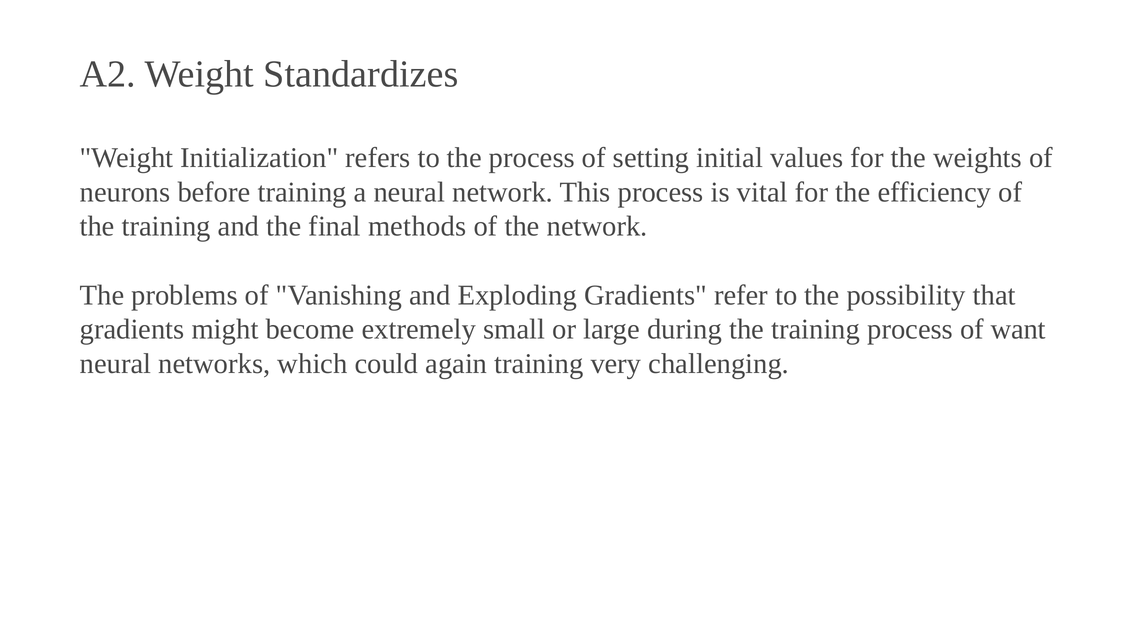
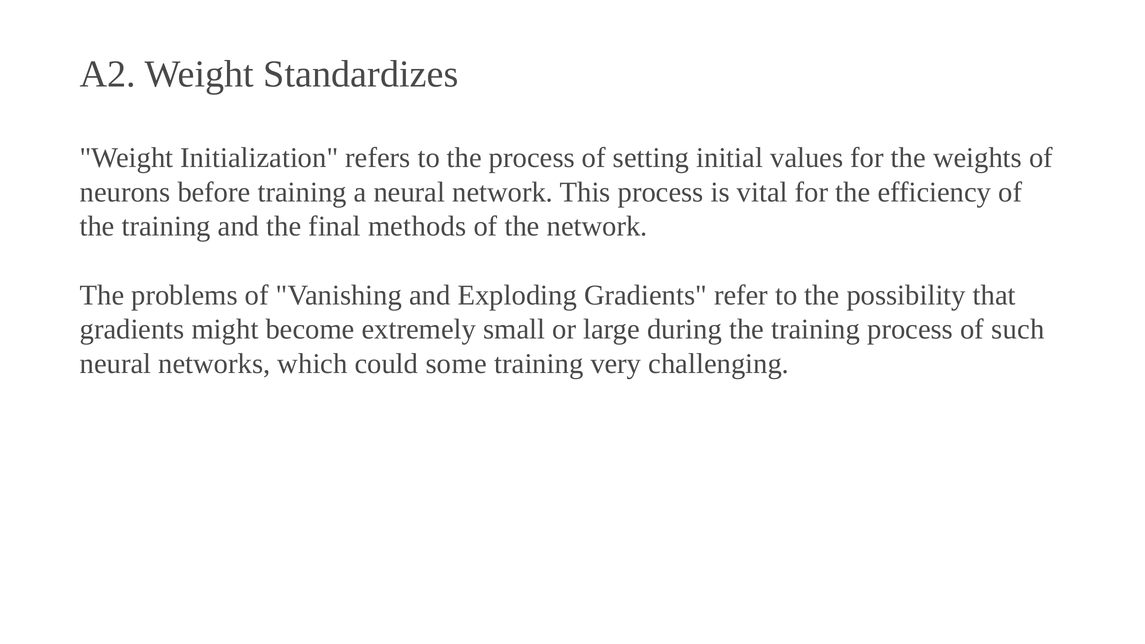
want: want -> such (1018, 329)
again: again -> some (456, 364)
